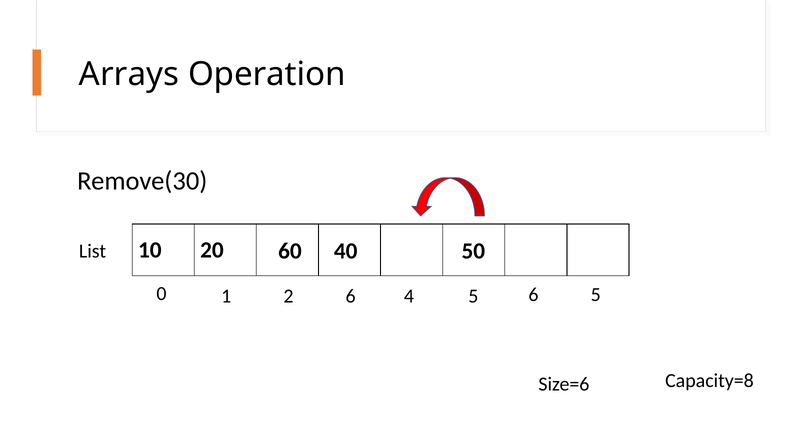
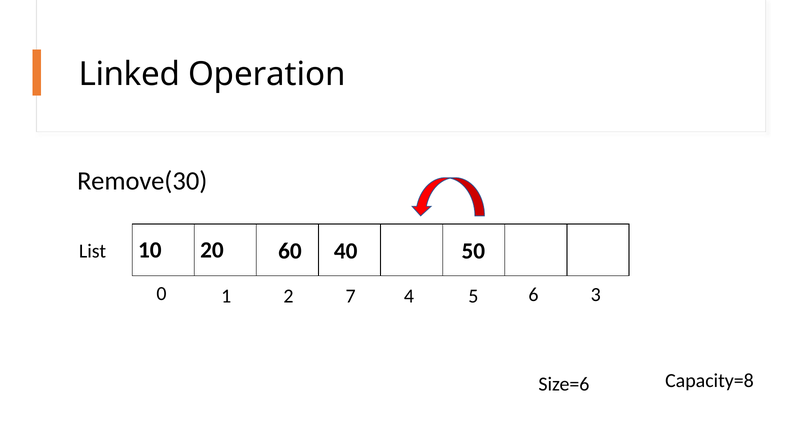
Arrays: Arrays -> Linked (129, 74)
2 6: 6 -> 7 (351, 296)
6 5: 5 -> 3 (596, 295)
